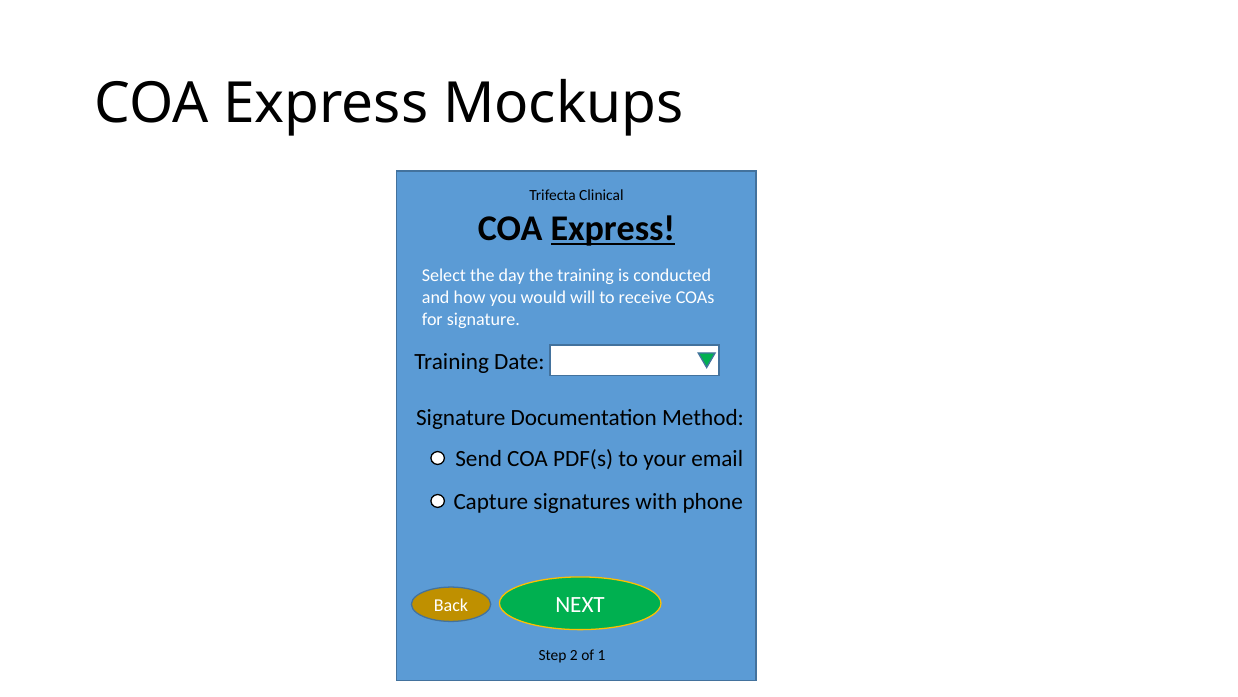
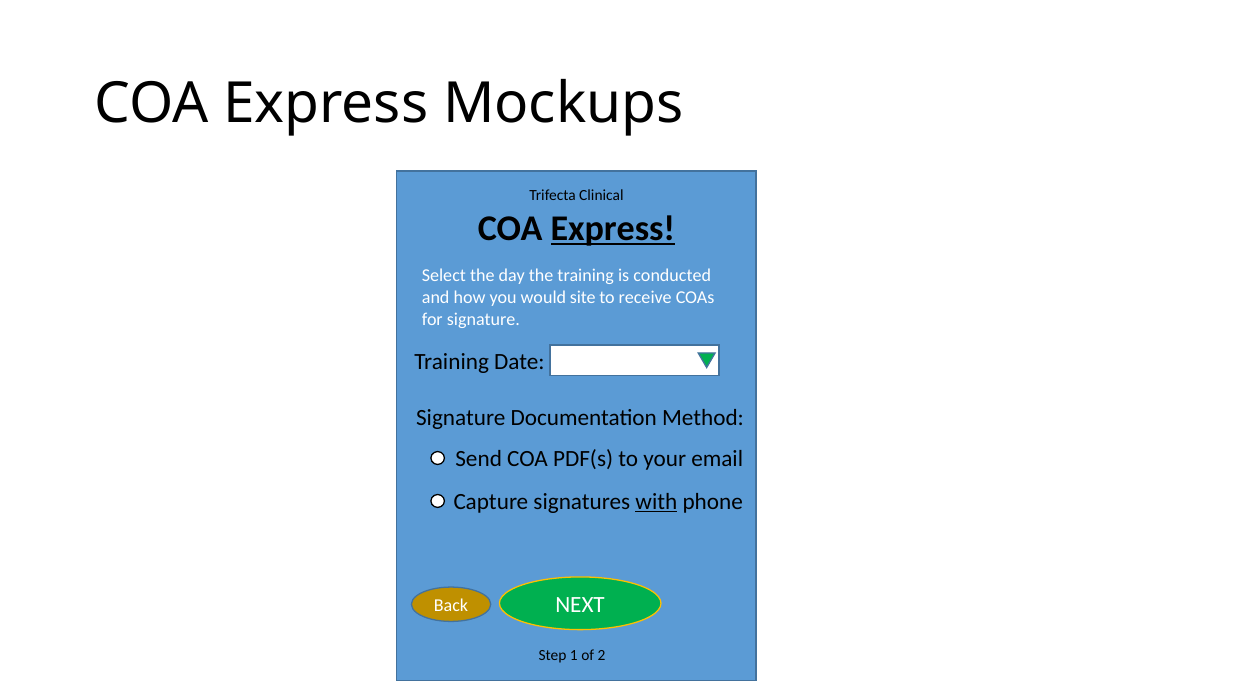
will: will -> site (583, 297)
with underline: none -> present (656, 501)
2: 2 -> 1 (574, 655)
1: 1 -> 2 (602, 655)
